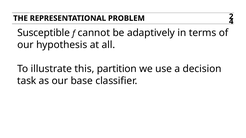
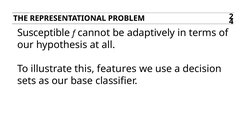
partition: partition -> features (117, 69)
task: task -> sets (27, 81)
